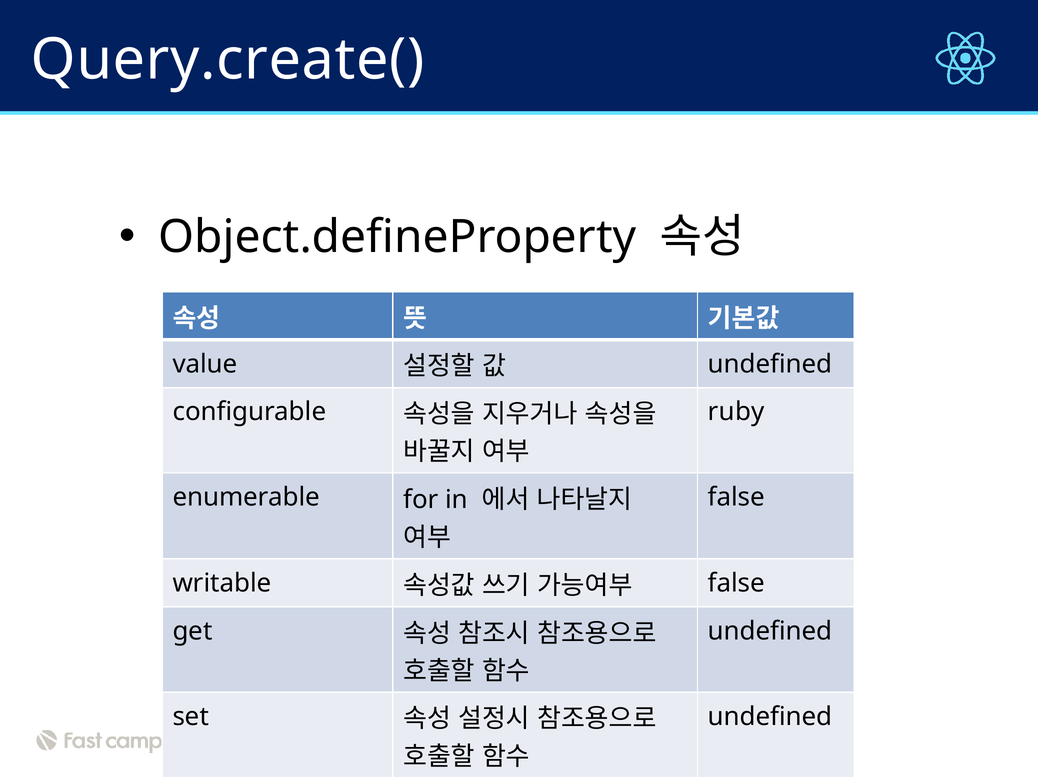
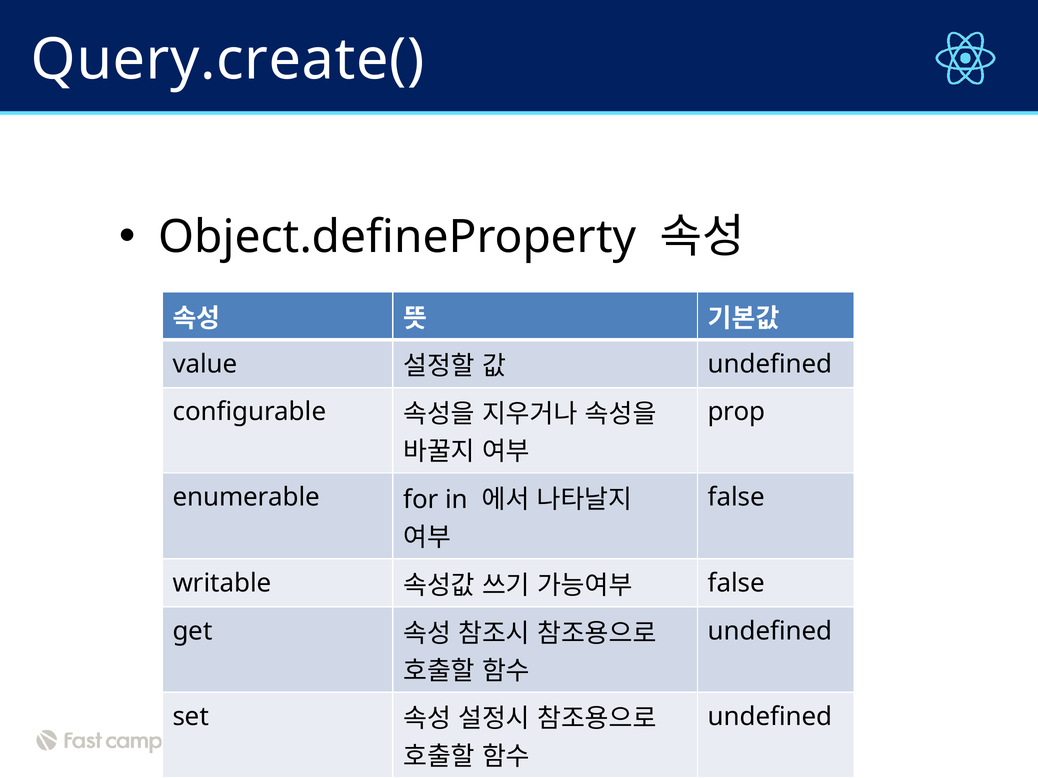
ruby: ruby -> prop (736, 412)
